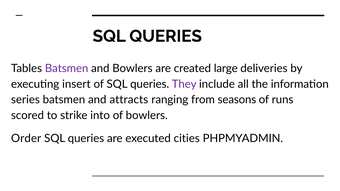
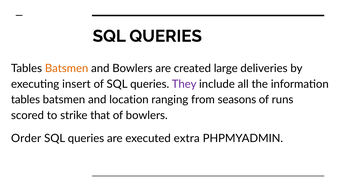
Batsmen colour: purple -> orange (67, 69)
series: series -> tables (26, 100)
attracts: attracts -> location (129, 100)
into: into -> that (100, 115)
cities: cities -> extra (187, 139)
